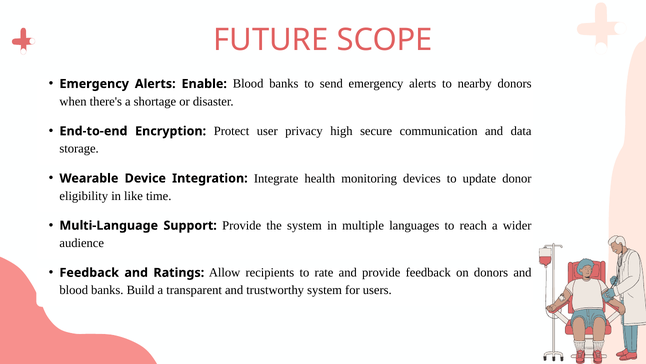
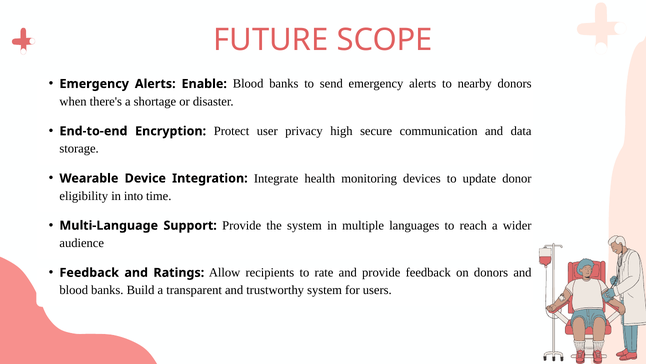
like: like -> into (134, 196)
